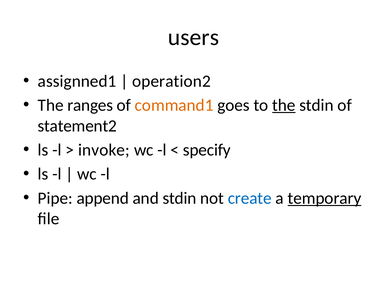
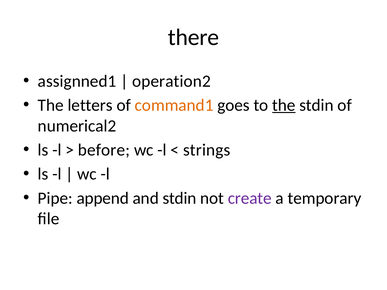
users: users -> there (194, 37)
ranges: ranges -> letters (90, 105)
statement2: statement2 -> numerical2 (77, 126)
invoke: invoke -> before (104, 150)
specify: specify -> strings (207, 150)
create colour: blue -> purple (250, 198)
temporary underline: present -> none (324, 198)
